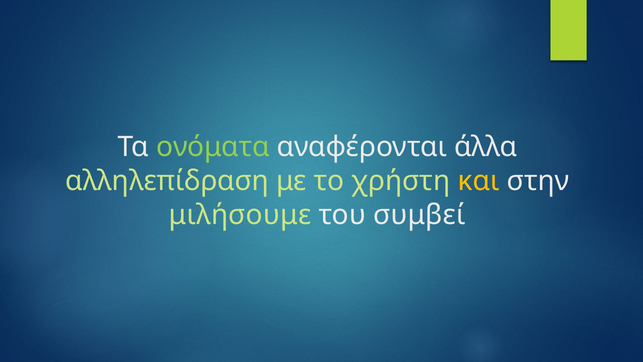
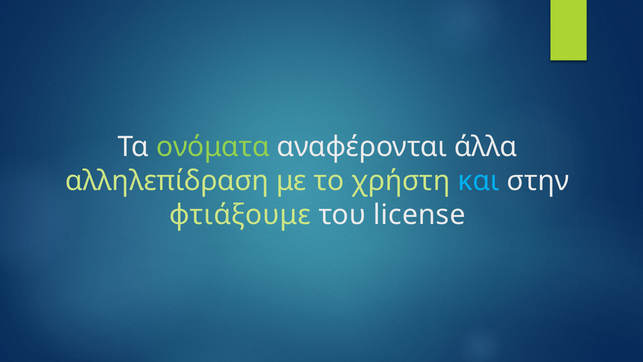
και colour: yellow -> light blue (479, 181)
μιλήσουμε: μιλήσουμε -> φτιάξουμε (240, 215)
συμβεί: συμβεί -> license (419, 215)
